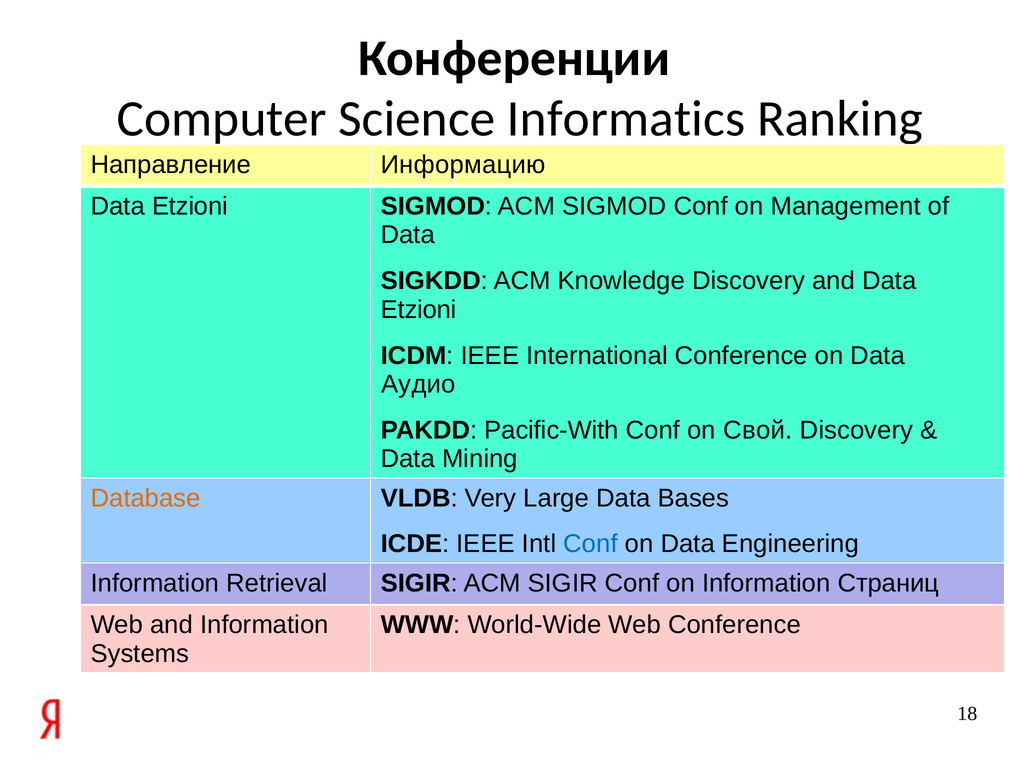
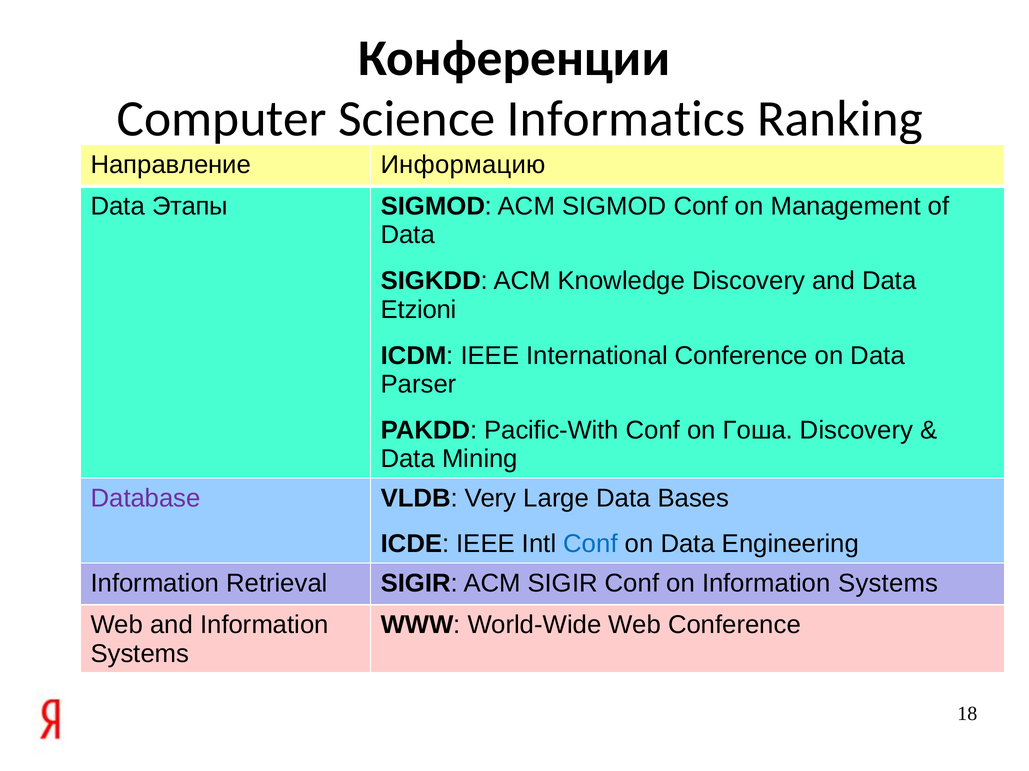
Etzioni: Etzioni -> Этапы (190, 206)
Аудио: Аудио -> Parser (419, 385)
Свой: Свой -> Гоша (758, 431)
Database colour: orange -> purple (146, 499)
on Information Страниц: Страниц -> Systems (888, 584)
